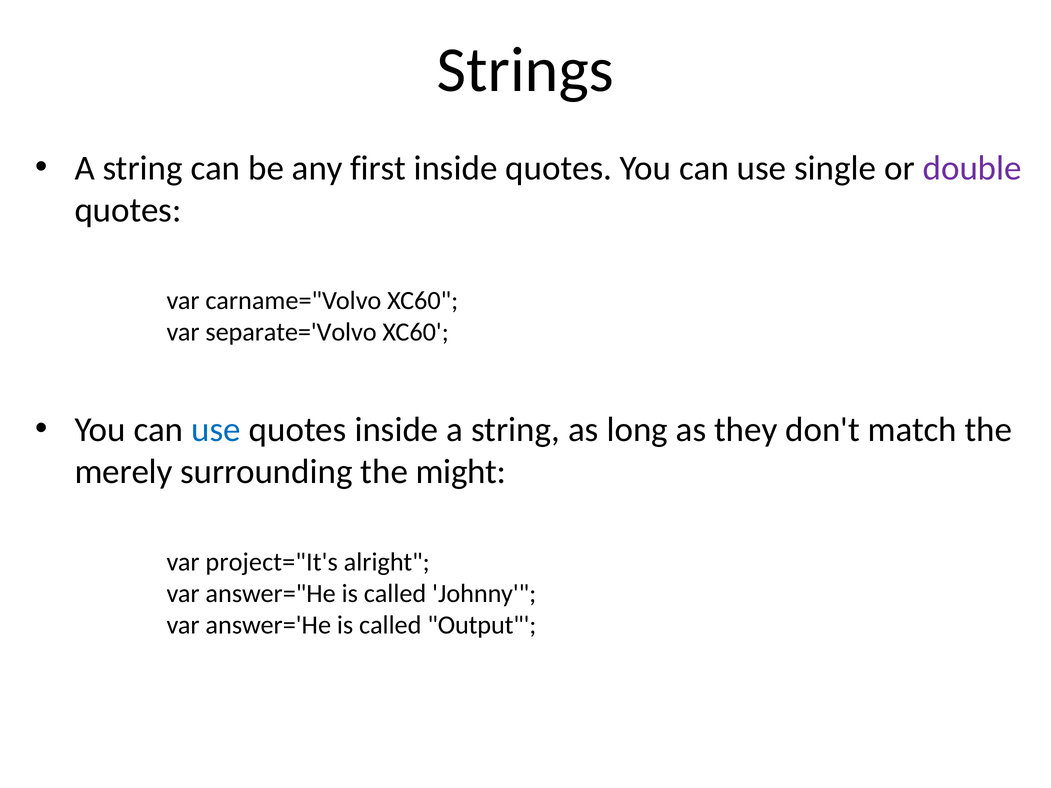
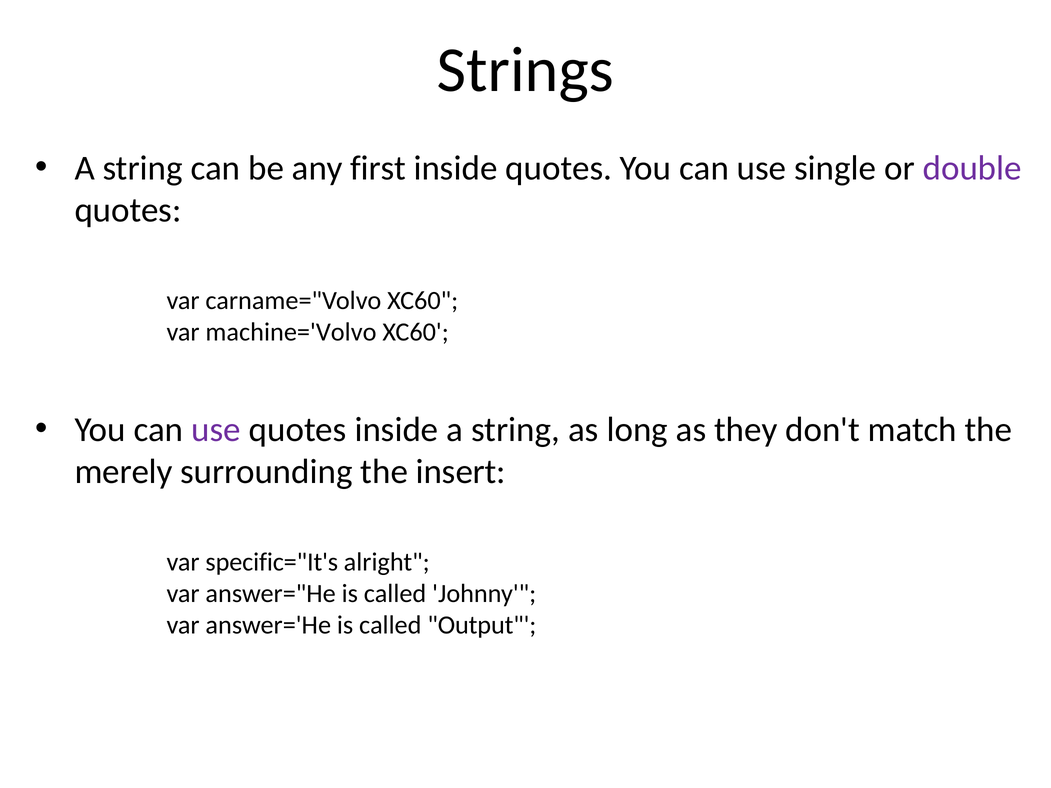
separate='Volvo: separate='Volvo -> machine='Volvo (291, 332)
use colour: blue -> purple (216, 430)
might: might -> insert (461, 472)
project="It's: project="It's -> specific="It's (272, 562)
